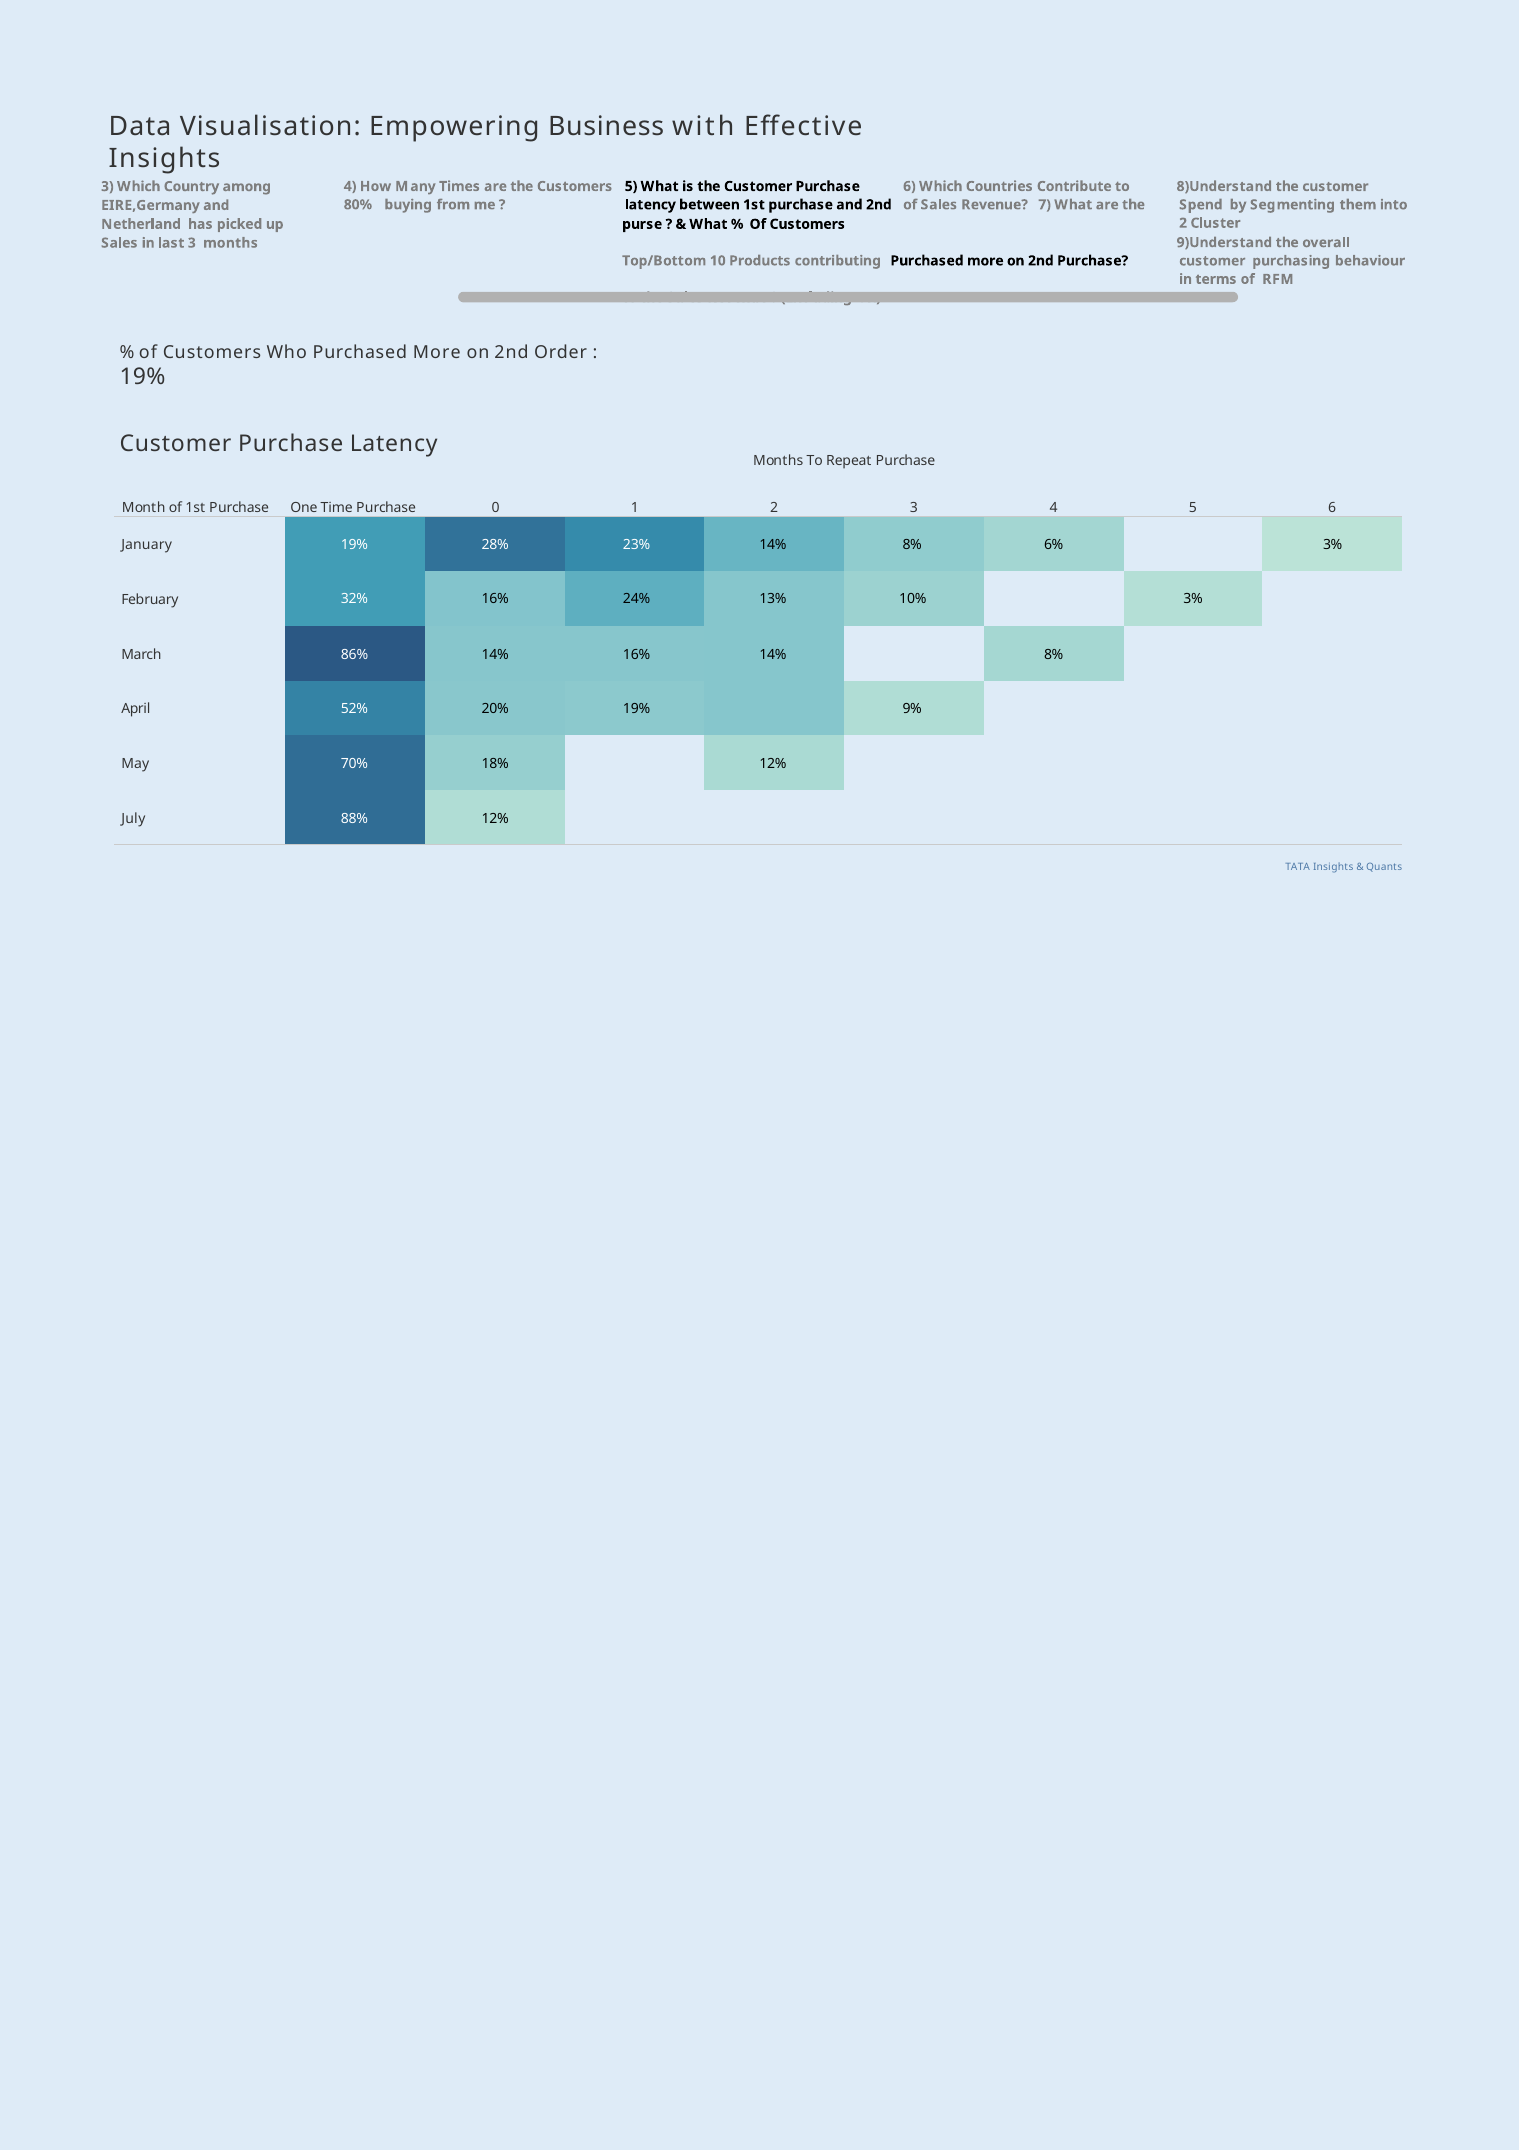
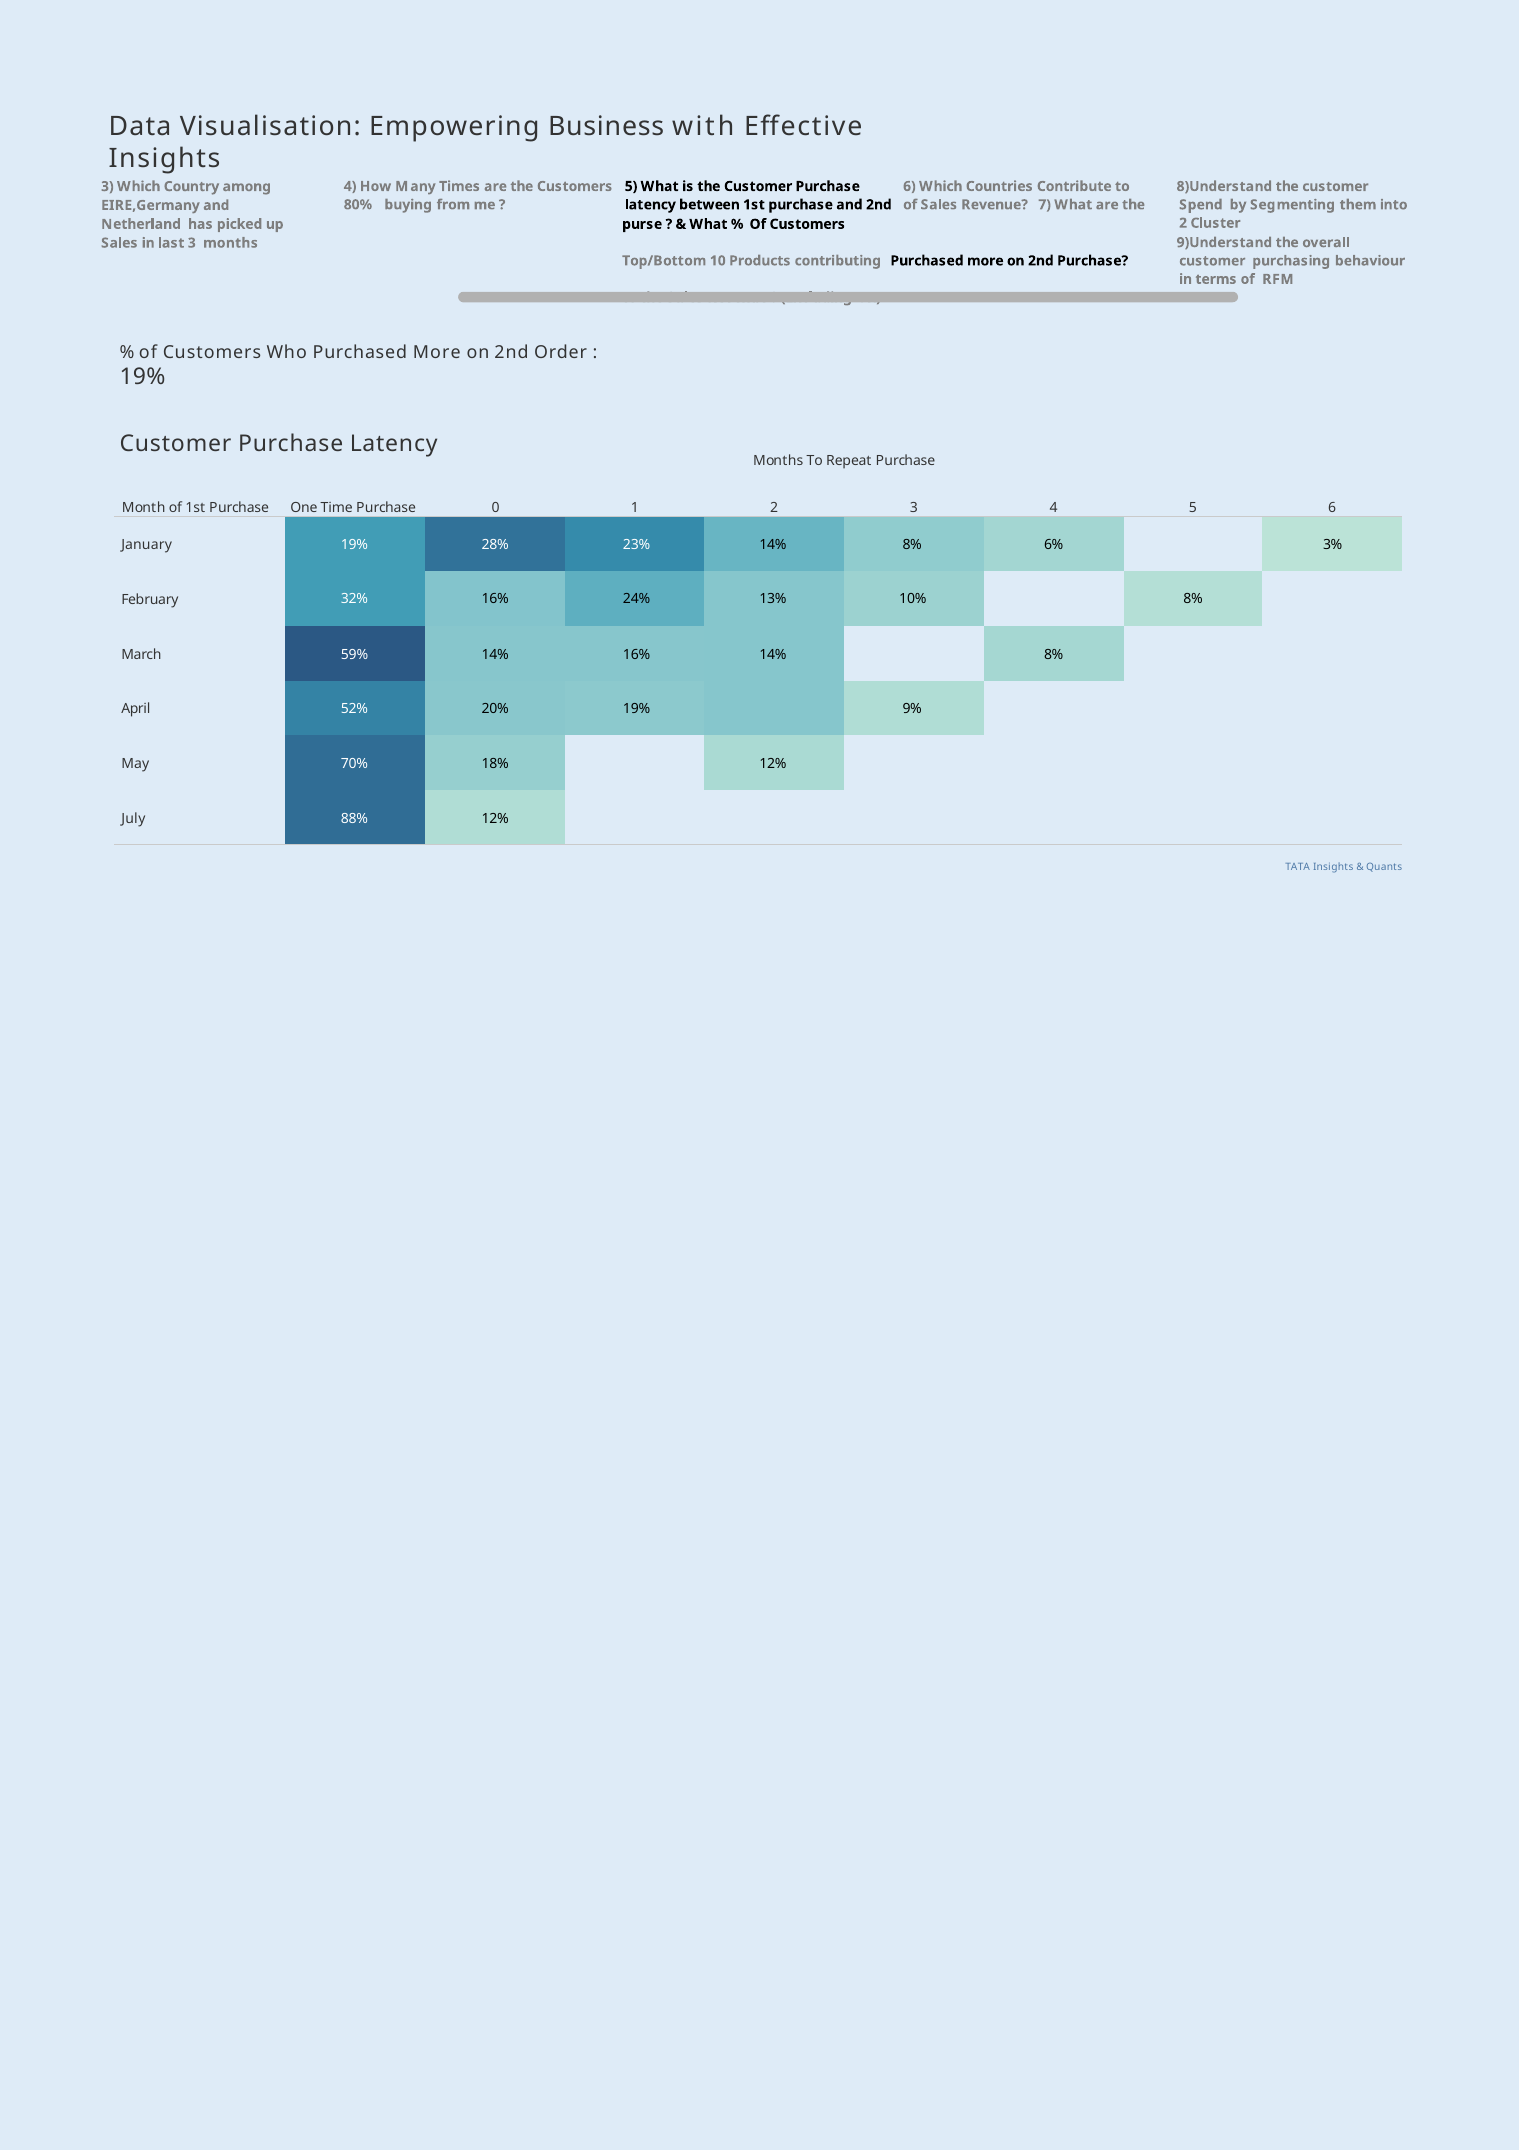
10% 3%: 3% -> 8% (1193, 599)
86%: 86% -> 59% (355, 654)
